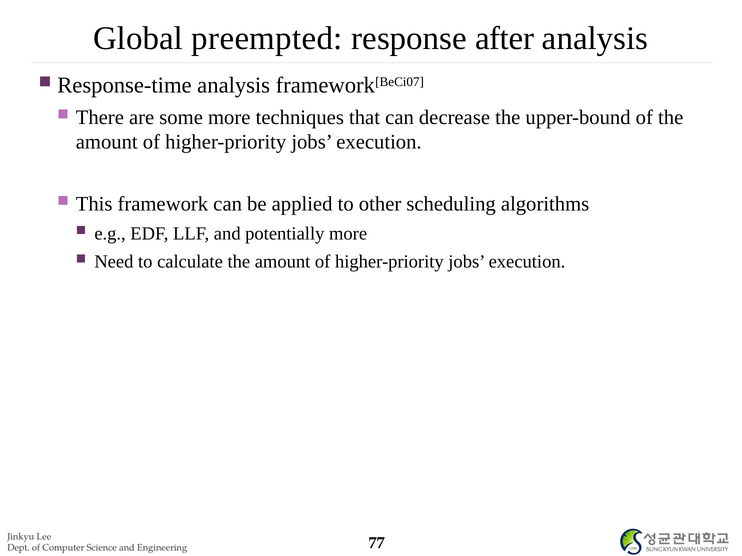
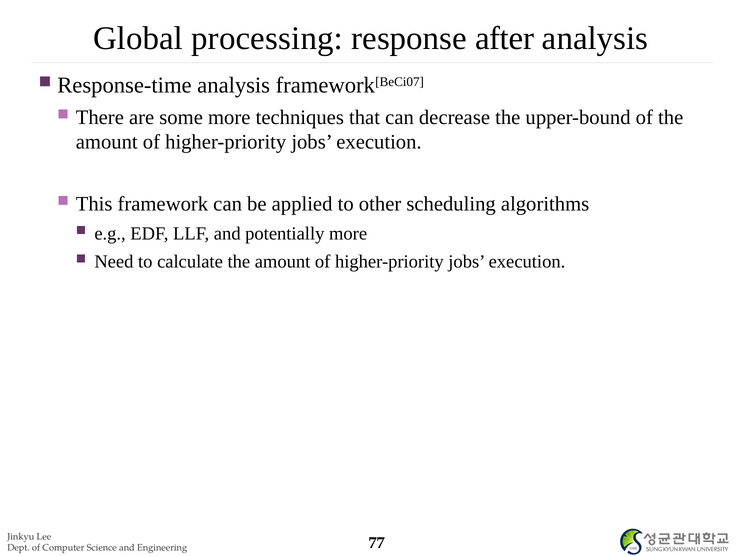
preempted: preempted -> processing (267, 38)
